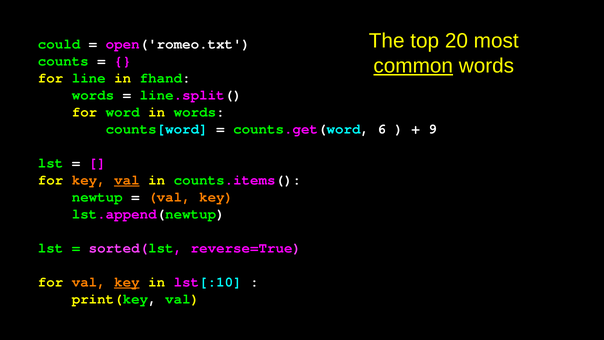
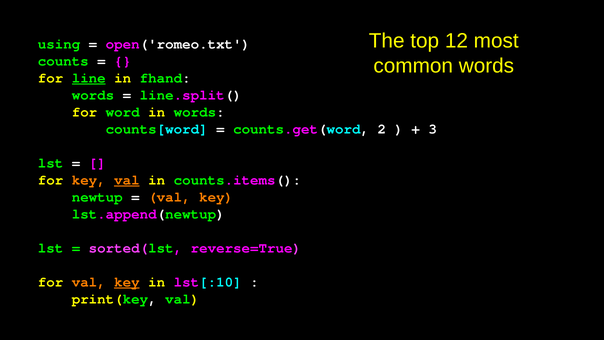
20: 20 -> 12 (456, 41)
could: could -> using (59, 44)
common underline: present -> none (413, 66)
line underline: none -> present (89, 78)
6: 6 -> 2 (382, 129)
9: 9 -> 3 (433, 129)
